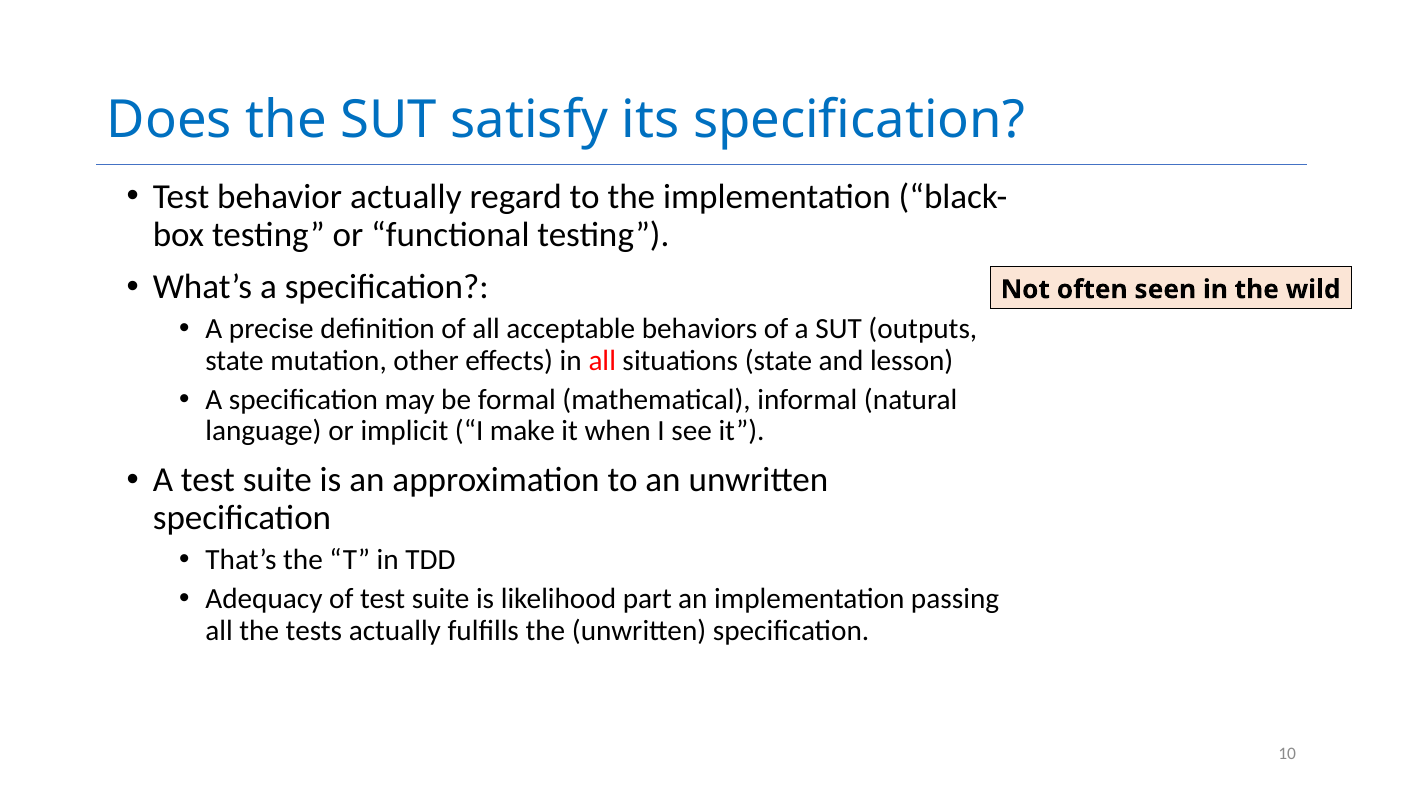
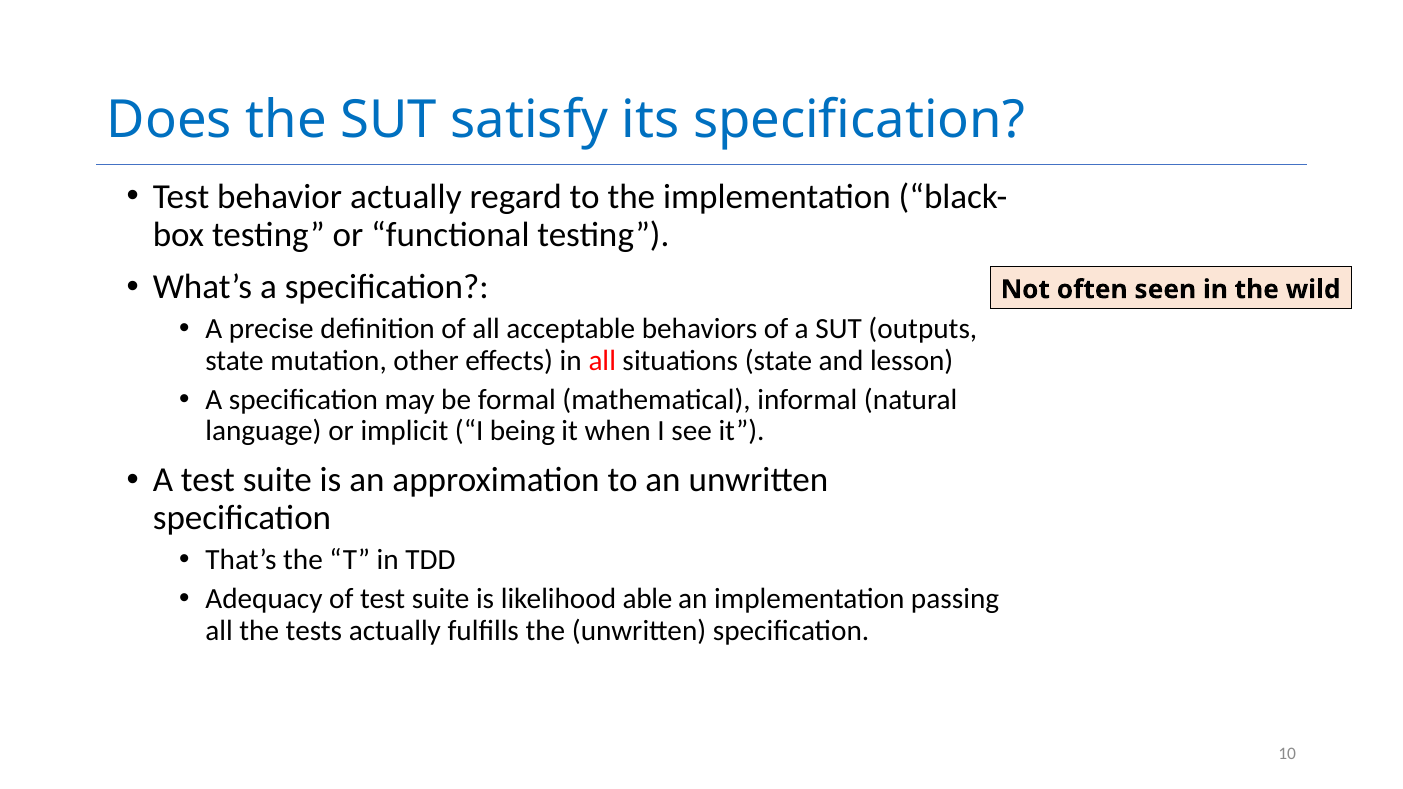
make: make -> being (523, 431)
part: part -> able (647, 599)
